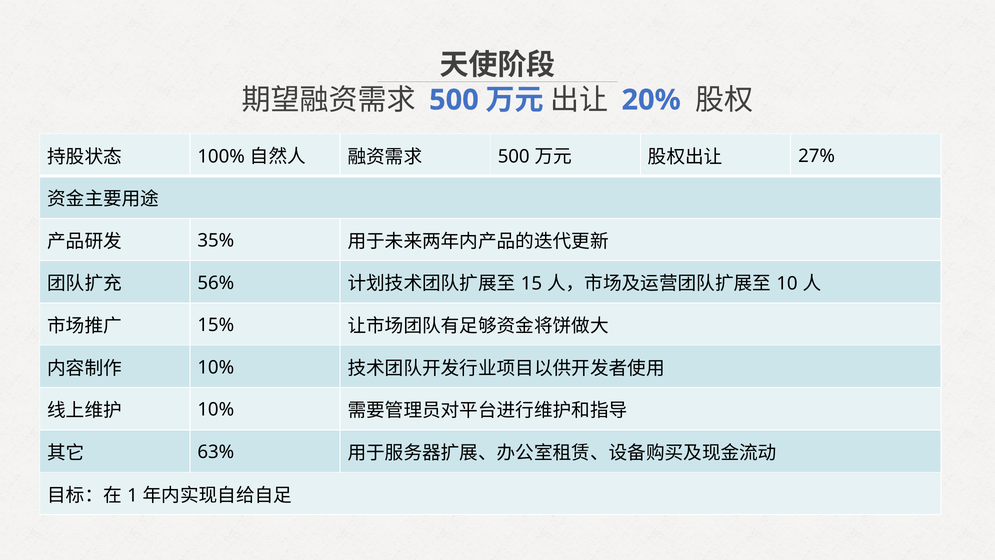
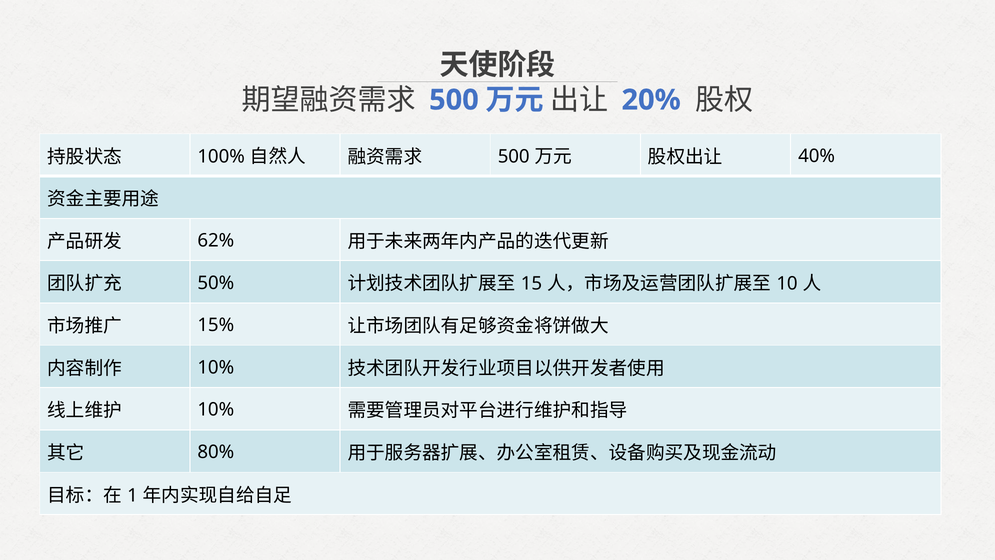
27%: 27% -> 40% (817, 156)
35%: 35% -> 62% (216, 240)
56%: 56% -> 50% (216, 283)
63%: 63% -> 80% (216, 452)
